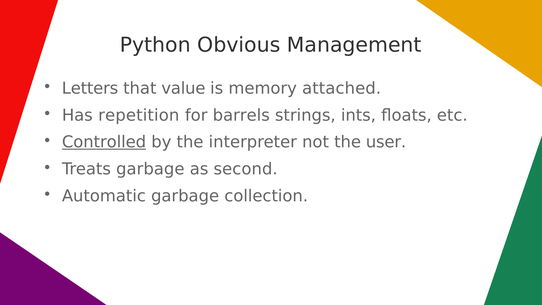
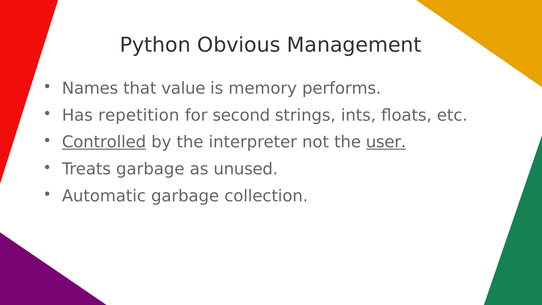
Letters: Letters -> Names (90, 88)
attached: attached -> performs (342, 88)
barrels: barrels -> second (241, 115)
user underline: none -> present (386, 142)
second: second -> unused (246, 169)
